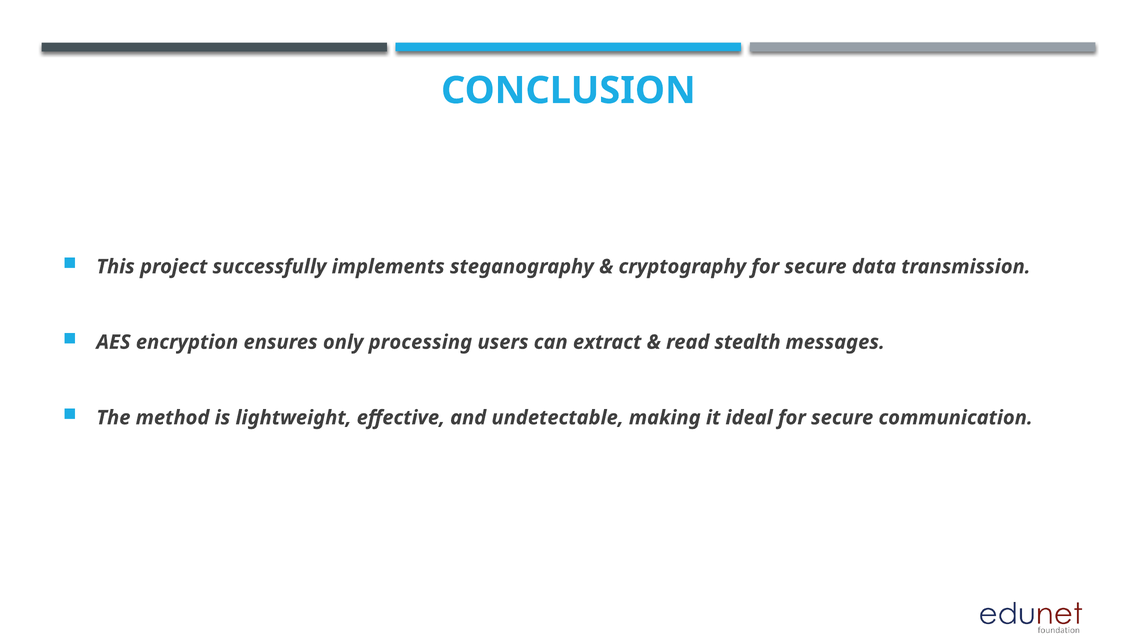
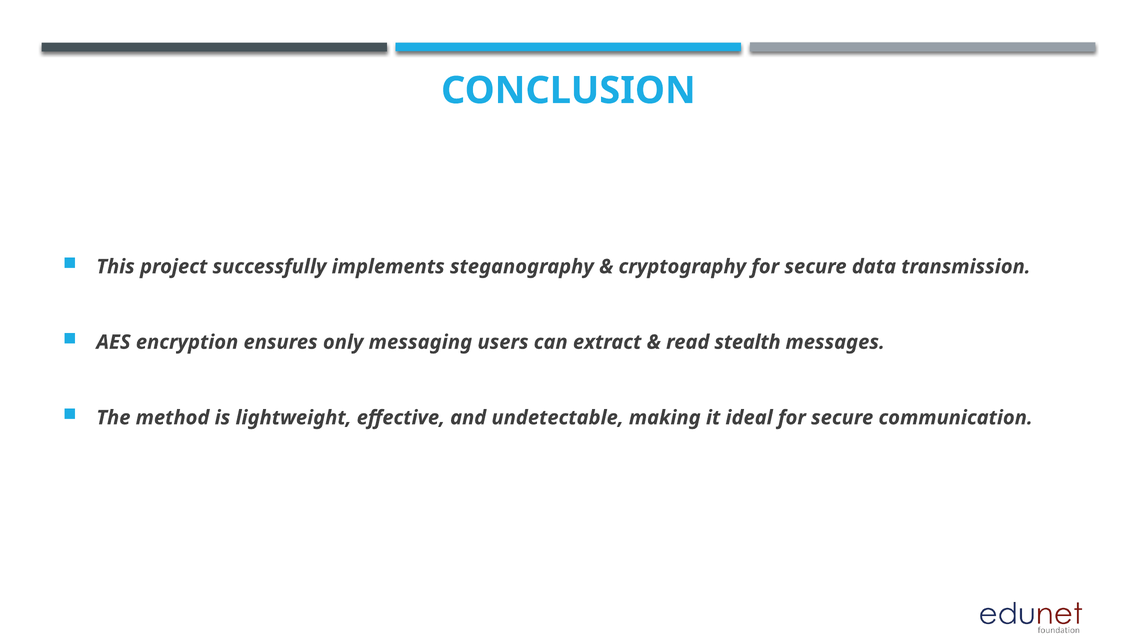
processing: processing -> messaging (420, 342)
